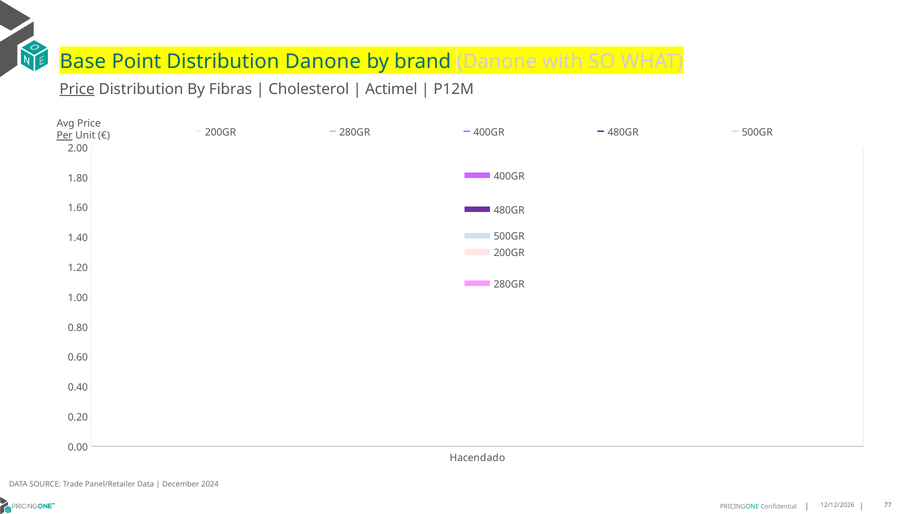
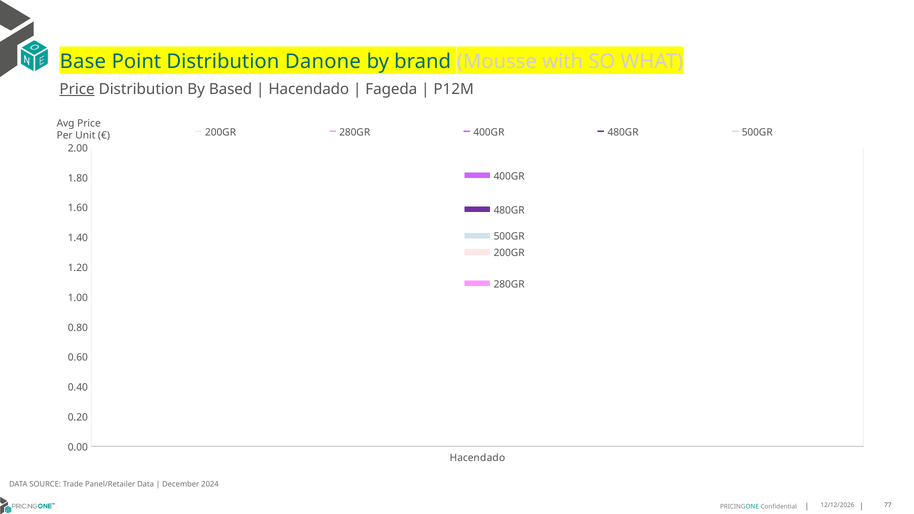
brand Danone: Danone -> Mousse (497, 61)
Fibras: Fibras -> Based (231, 89)
Cholesterol: Cholesterol -> Hacendado (309, 89)
Actimel: Actimel -> Fageda (391, 89)
Per underline: present -> none (65, 136)
